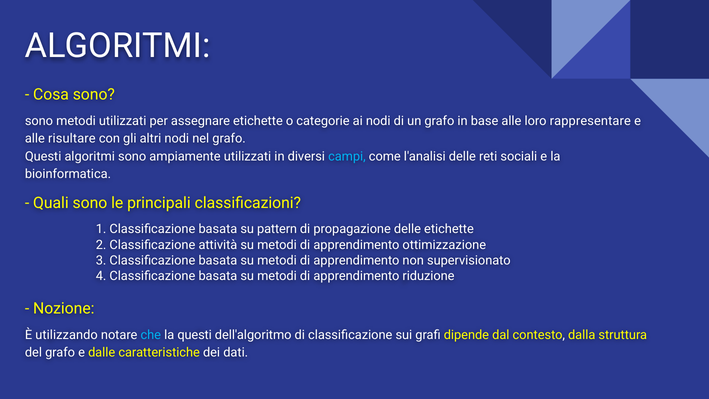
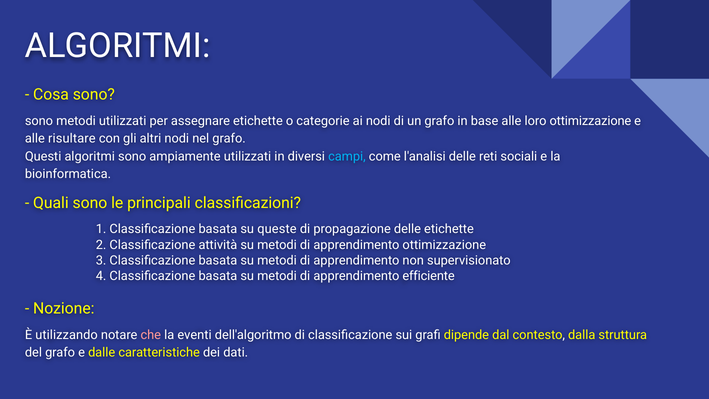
loro rappresentare: rappresentare -> ottimizzazione (590, 121)
pattern: pattern -> queste (277, 229)
riduzione: riduzione -> efficiente (429, 276)
che colour: light blue -> pink (151, 335)
la questi: questi -> eventi (195, 335)
